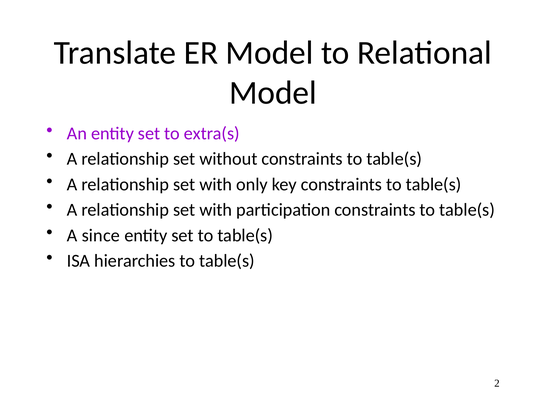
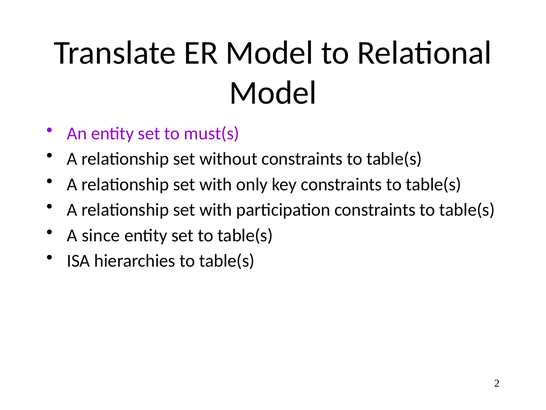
extra(s: extra(s -> must(s (212, 133)
